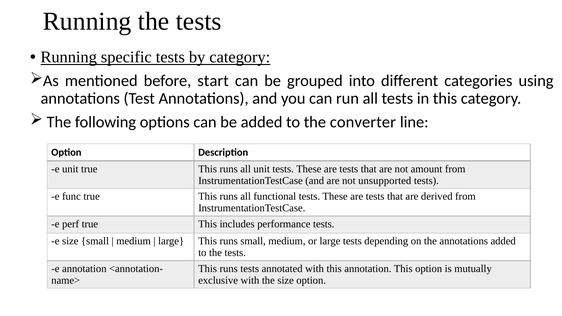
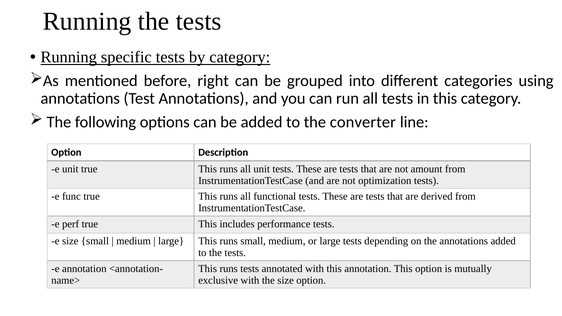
start: start -> right (213, 81)
unsupported: unsupported -> optimization (385, 181)
